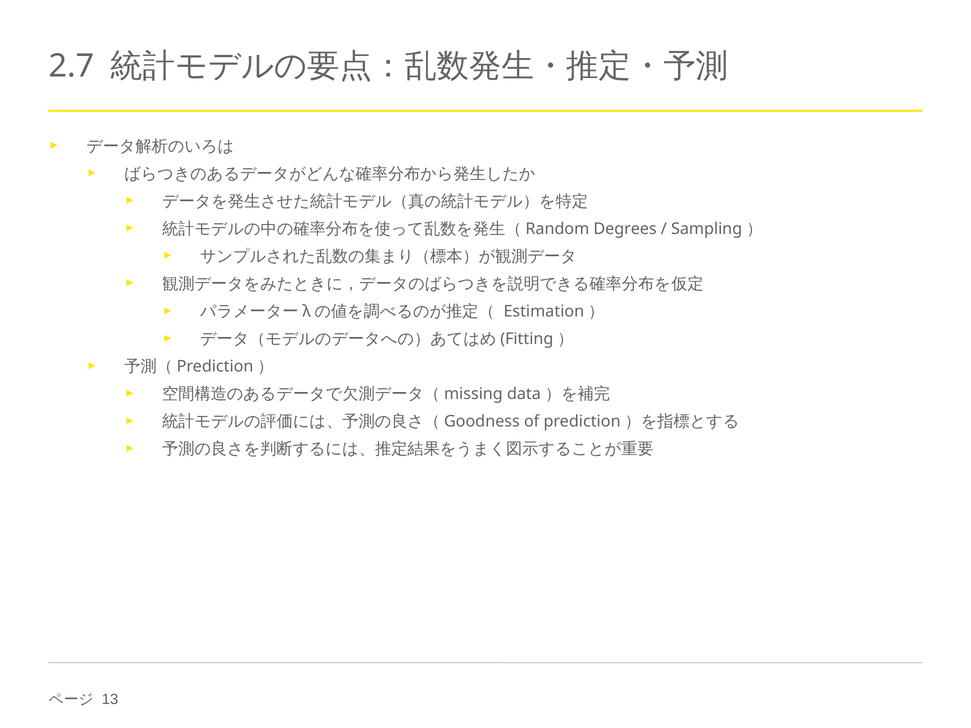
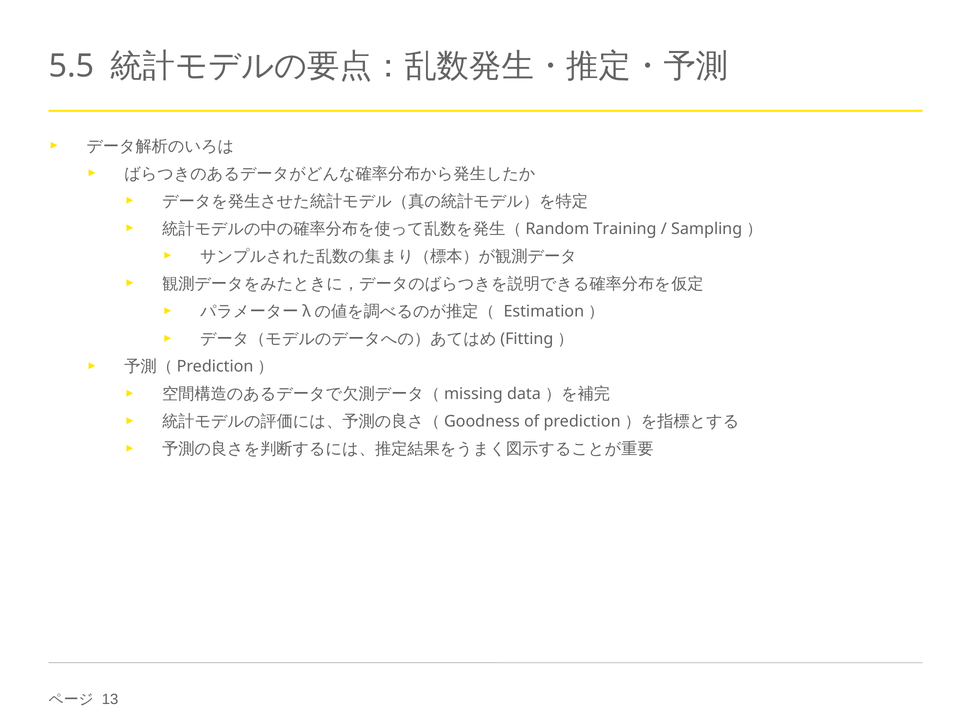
2.7: 2.7 -> 5.5 (71, 66)
Degrees: Degrees -> Training (625, 229)
